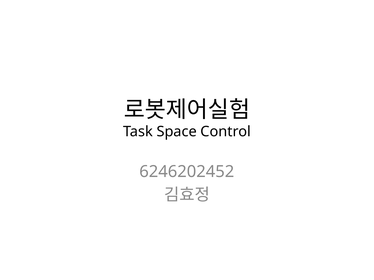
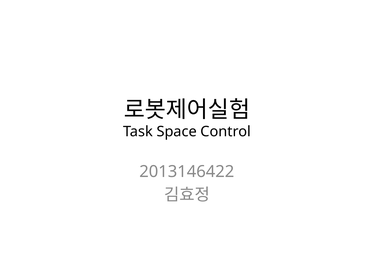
6246202452: 6246202452 -> 2013146422 (187, 172)
